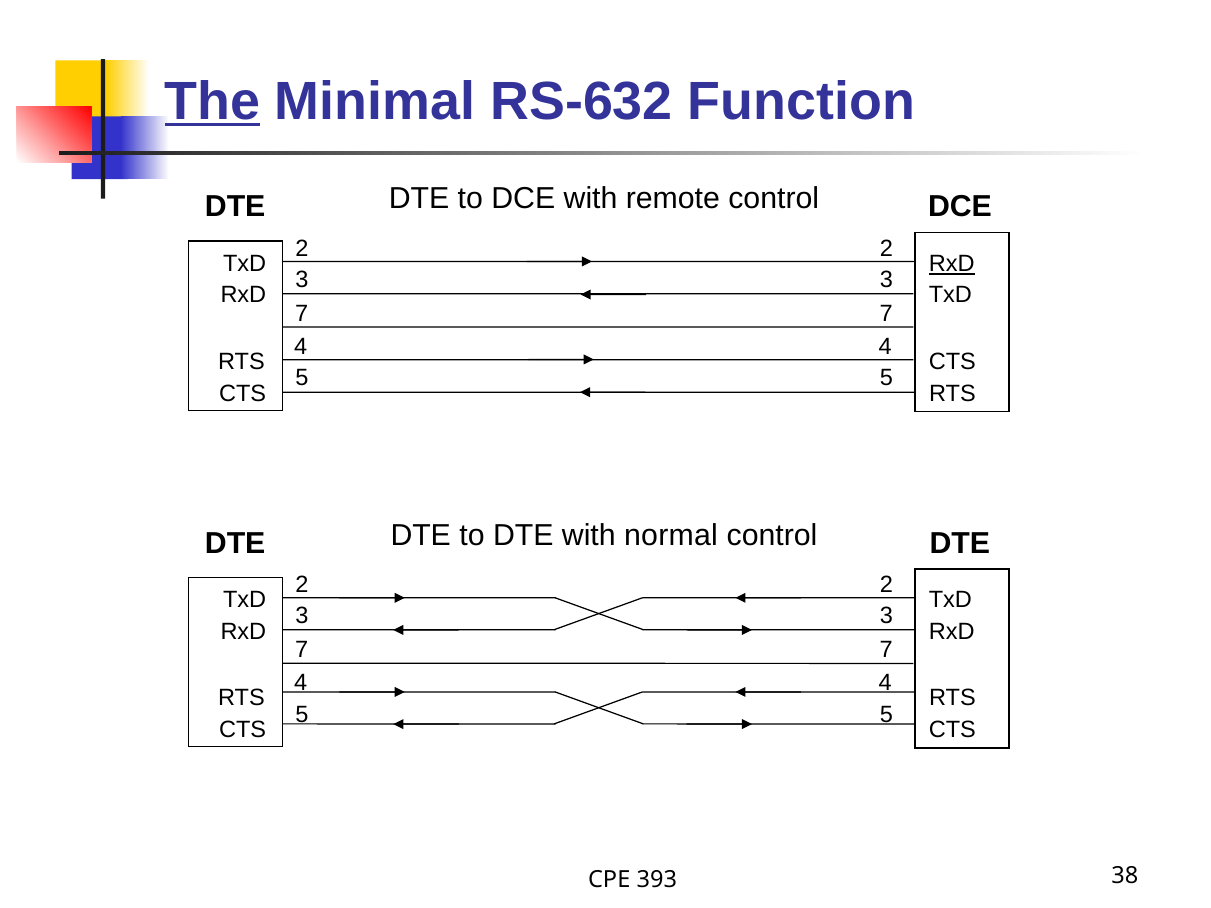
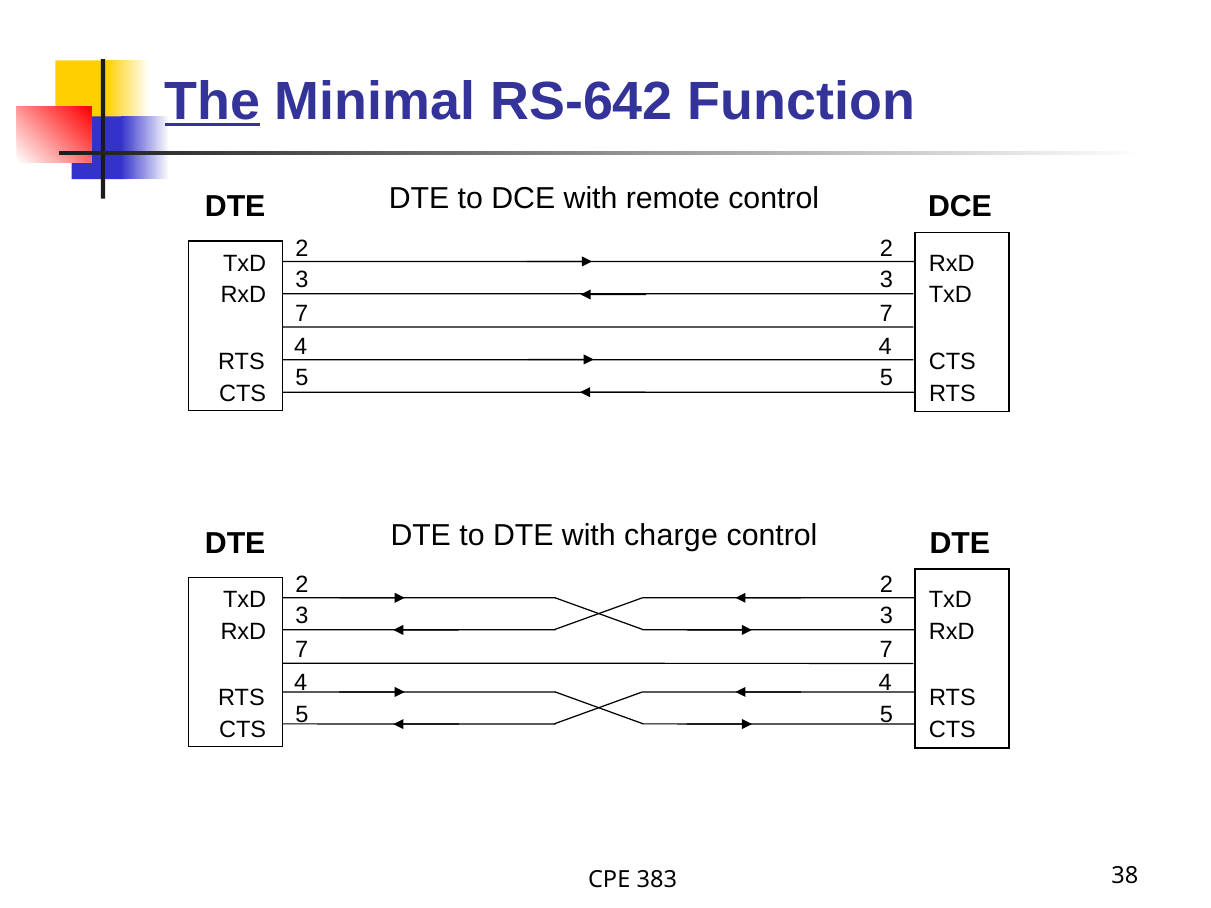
RS-632: RS-632 -> RS-642 (582, 101)
RxD underline: present -> none (952, 264)
normal: normal -> charge (671, 535)
393: 393 -> 383 (657, 880)
